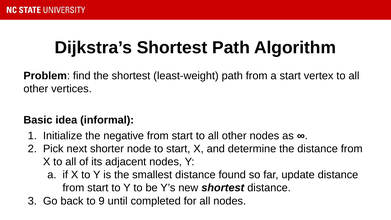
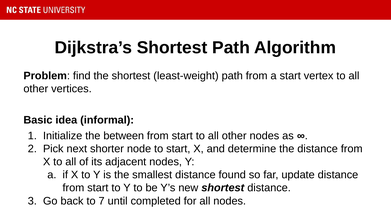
negative: negative -> between (124, 136)
9: 9 -> 7 (102, 201)
